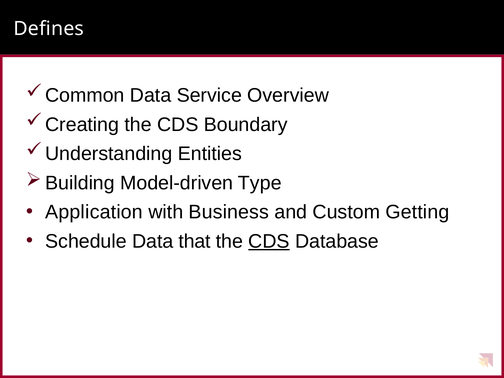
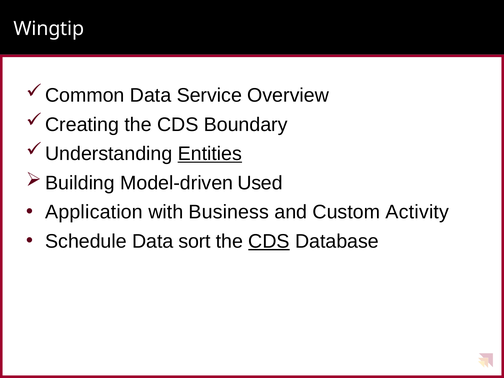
Defines: Defines -> Wingtip (49, 29)
Entities underline: none -> present (210, 154)
Type: Type -> Used (260, 183)
Getting: Getting -> Activity (417, 212)
that: that -> sort (195, 241)
